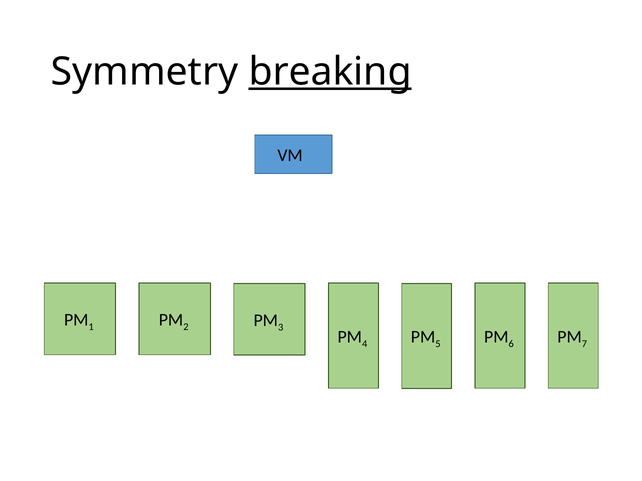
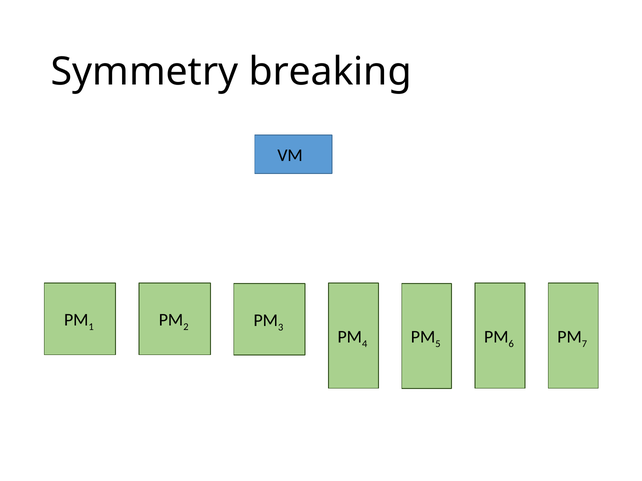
breaking underline: present -> none (330, 72)
